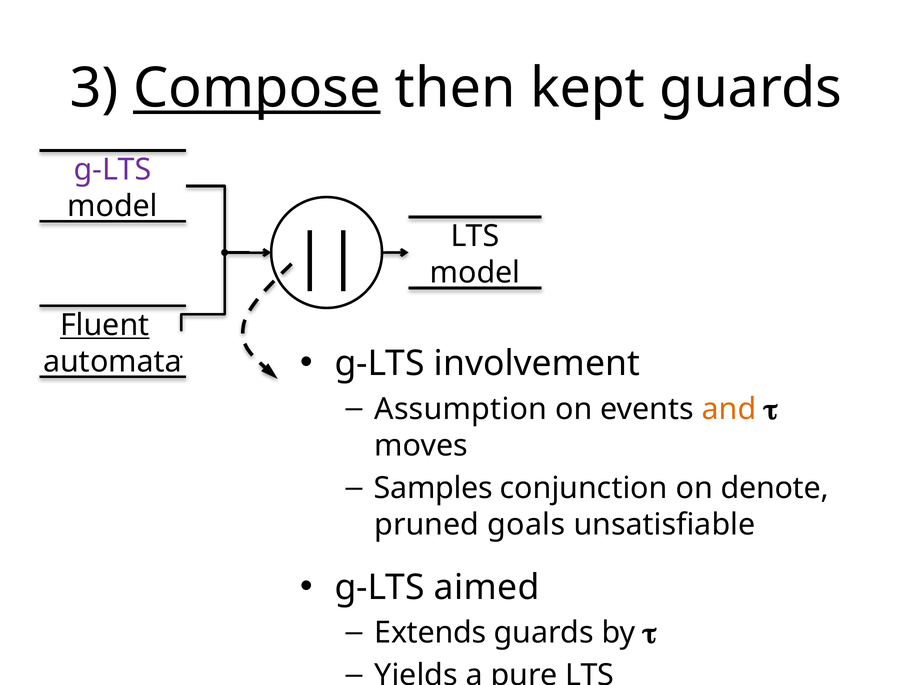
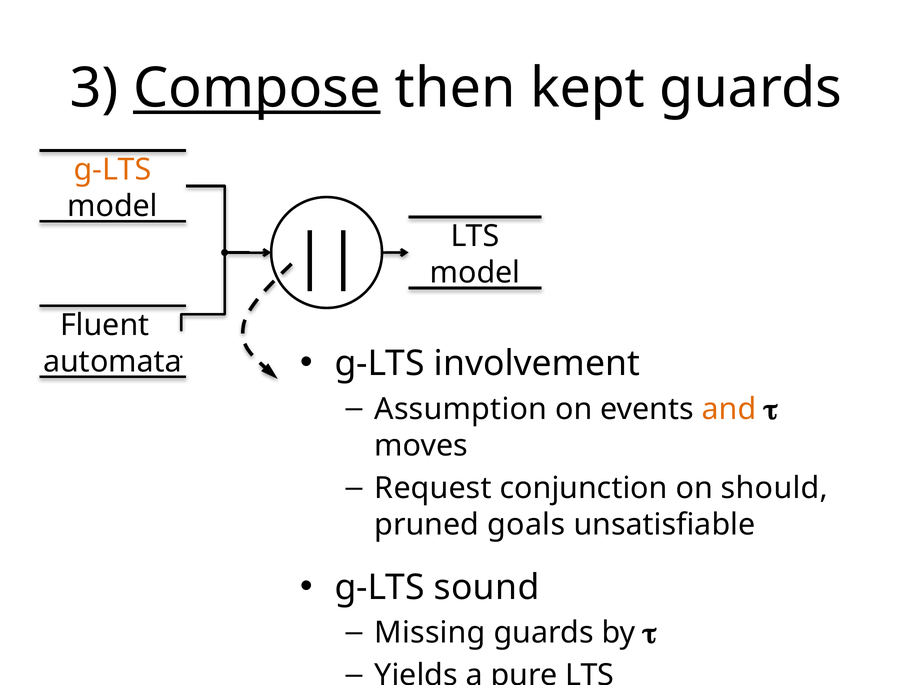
g-LTS colour: purple -> orange (113, 170)
Fluent underline: present -> none (105, 325)
Samples: Samples -> Request (433, 488)
denote: denote -> should (774, 488)
aimed: aimed -> sound (487, 587)
Extends: Extends -> Missing (430, 633)
